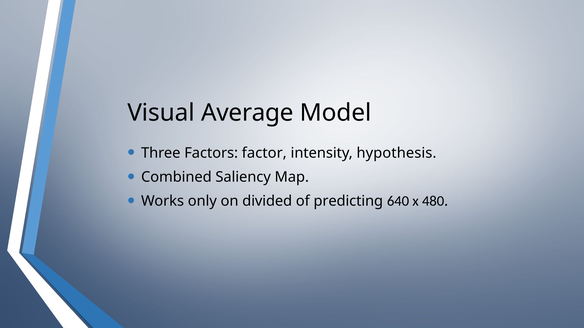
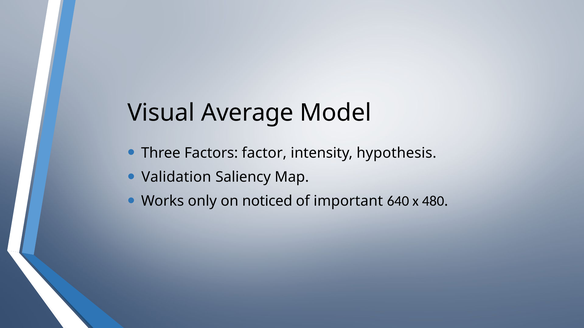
Combined: Combined -> Validation (176, 177)
divided: divided -> noticed (267, 201)
predicting: predicting -> important (348, 201)
